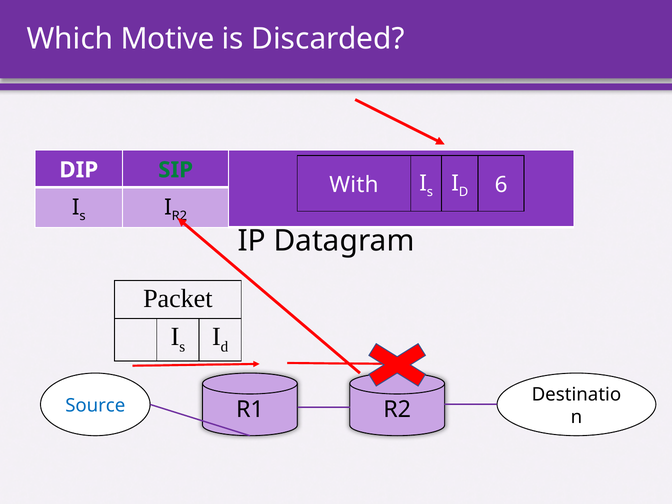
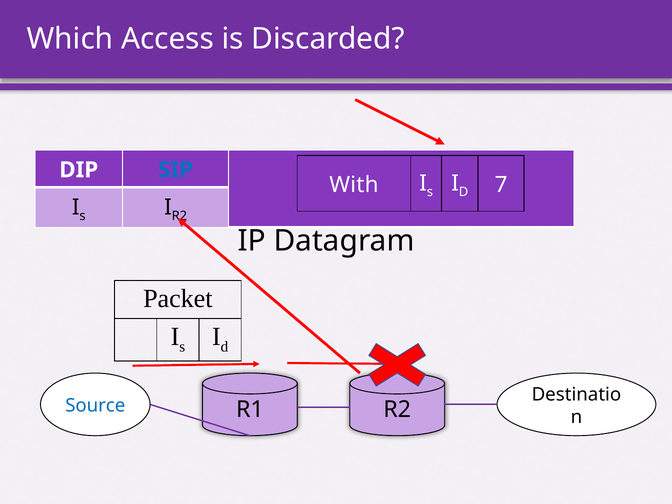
Motive: Motive -> Access (167, 39)
SIP colour: green -> blue (176, 170)
6: 6 -> 7 (501, 185)
